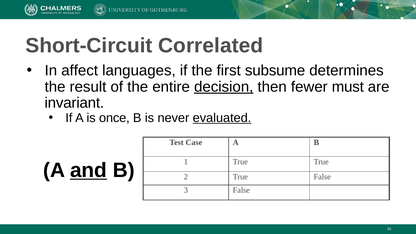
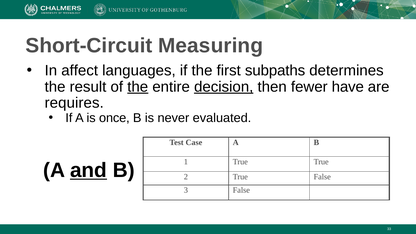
Correlated: Correlated -> Measuring (211, 46)
subsume: subsume -> subpaths (275, 71)
the underline: none -> present (138, 87)
must: must -> have (348, 87)
invariant: invariant -> requires (74, 103)
evaluated underline: present -> none (222, 118)
